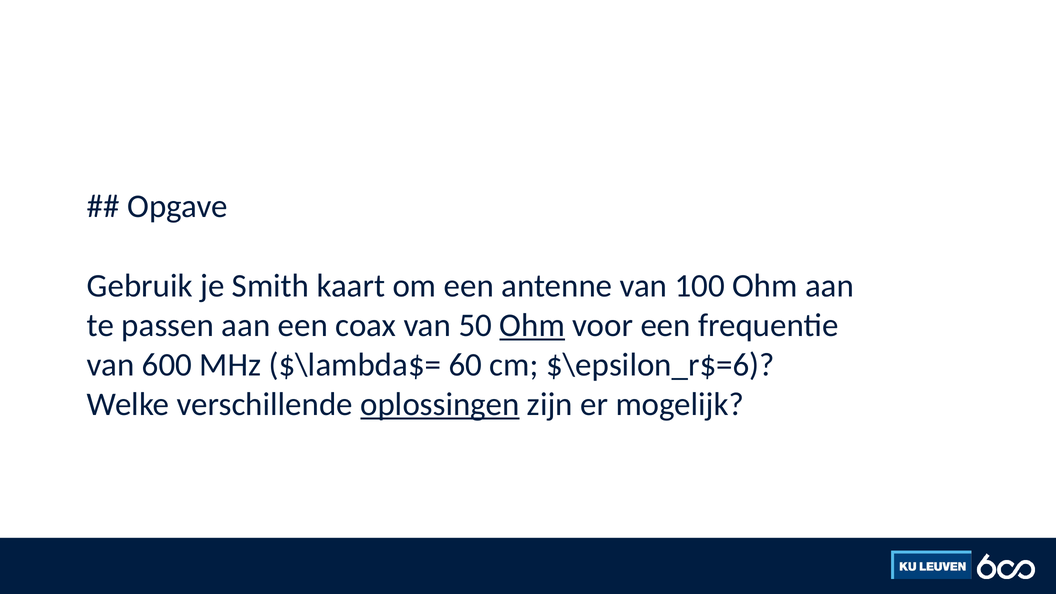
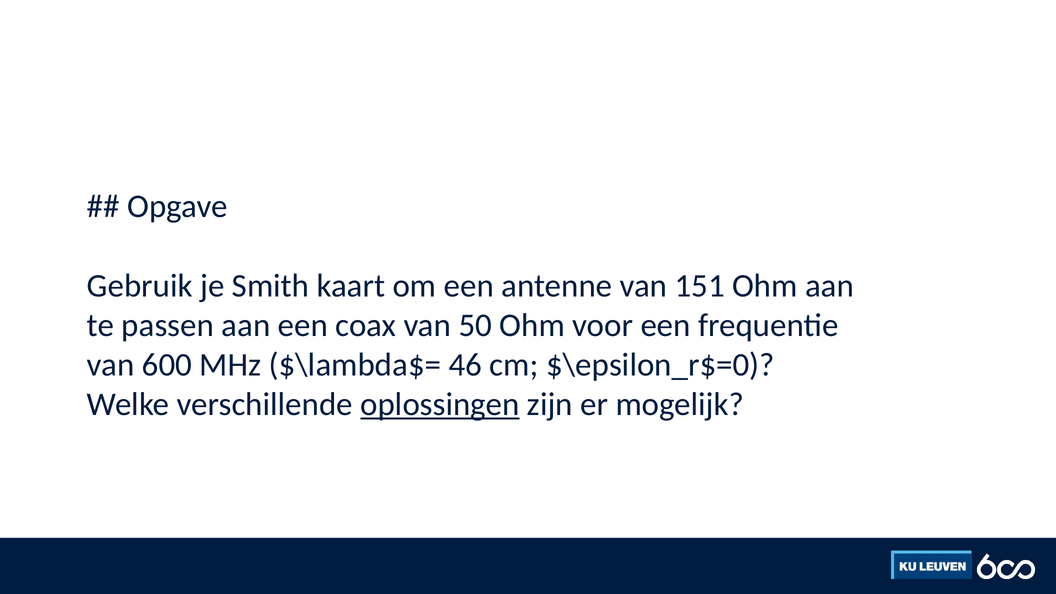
100: 100 -> 151 (700, 286)
Ohm underline: present -> none (532, 325)
60: 60 -> 46 (465, 365)
$\epsilon_r$=6: $\epsilon_r$=6 -> $\epsilon_r$=0 (660, 365)
